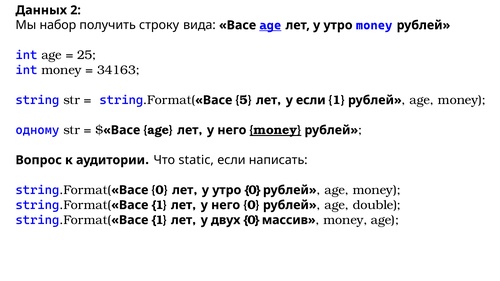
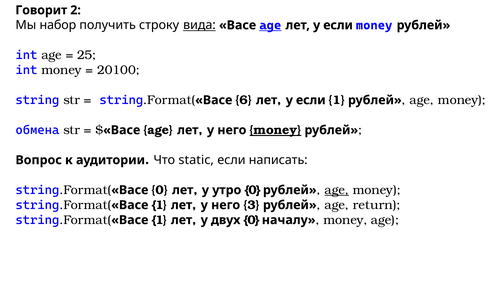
Данных: Данных -> Говорит (41, 10)
вида underline: none -> present (199, 25)
лет у утро: утро -> если (338, 25)
34163: 34163 -> 20100 (118, 70)
5: 5 -> 6 (244, 100)
одному: одному -> обмена (37, 130)
age underline: none -> present (337, 190)
него 0: 0 -> 3 (252, 205)
double: double -> return (377, 205)
массив: массив -> началу (289, 220)
